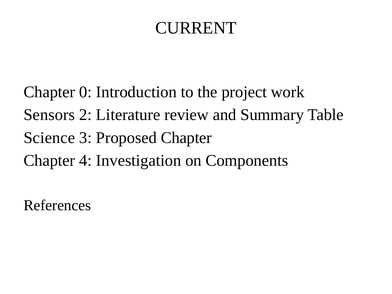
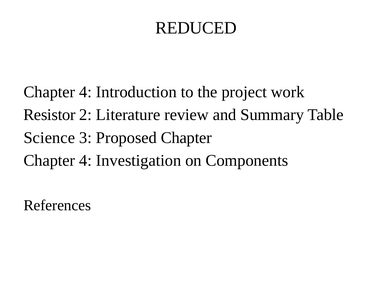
CURRENT: CURRENT -> REDUCED (196, 28)
0: 0 -> 4 (86, 92)
Sensors: Sensors -> Resistor (49, 115)
